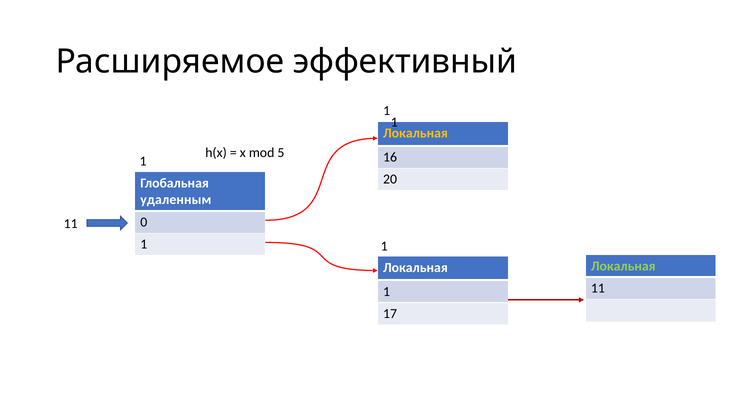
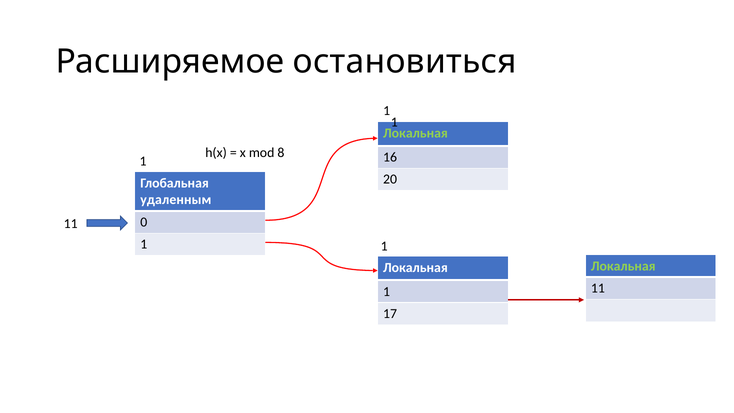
эффективный: эффективный -> остановиться (405, 62)
Локальная colour: yellow -> light green (415, 133)
5: 5 -> 8 (281, 153)
